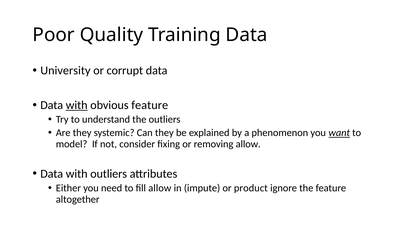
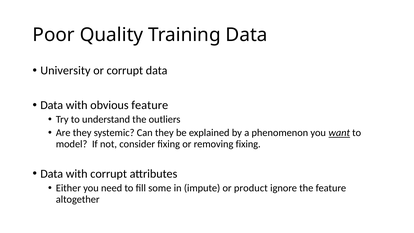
with underline: present -> none (77, 105)
removing allow: allow -> fixing (248, 144)
with outliers: outliers -> corrupt (109, 174)
fill allow: allow -> some (160, 188)
